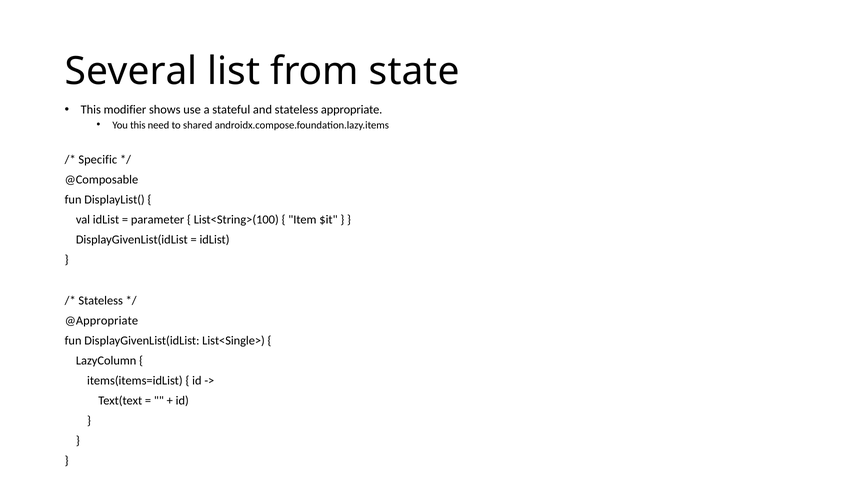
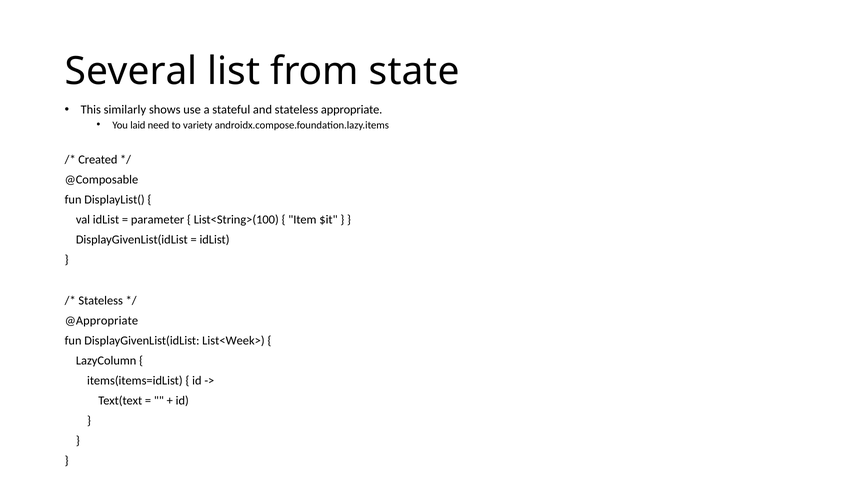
modifier: modifier -> similarly (125, 110)
You this: this -> laid (138, 125)
shared: shared -> variety (198, 125)
Specific: Specific -> Created (98, 159)
List<Single>: List<Single> -> List<Week> (233, 341)
